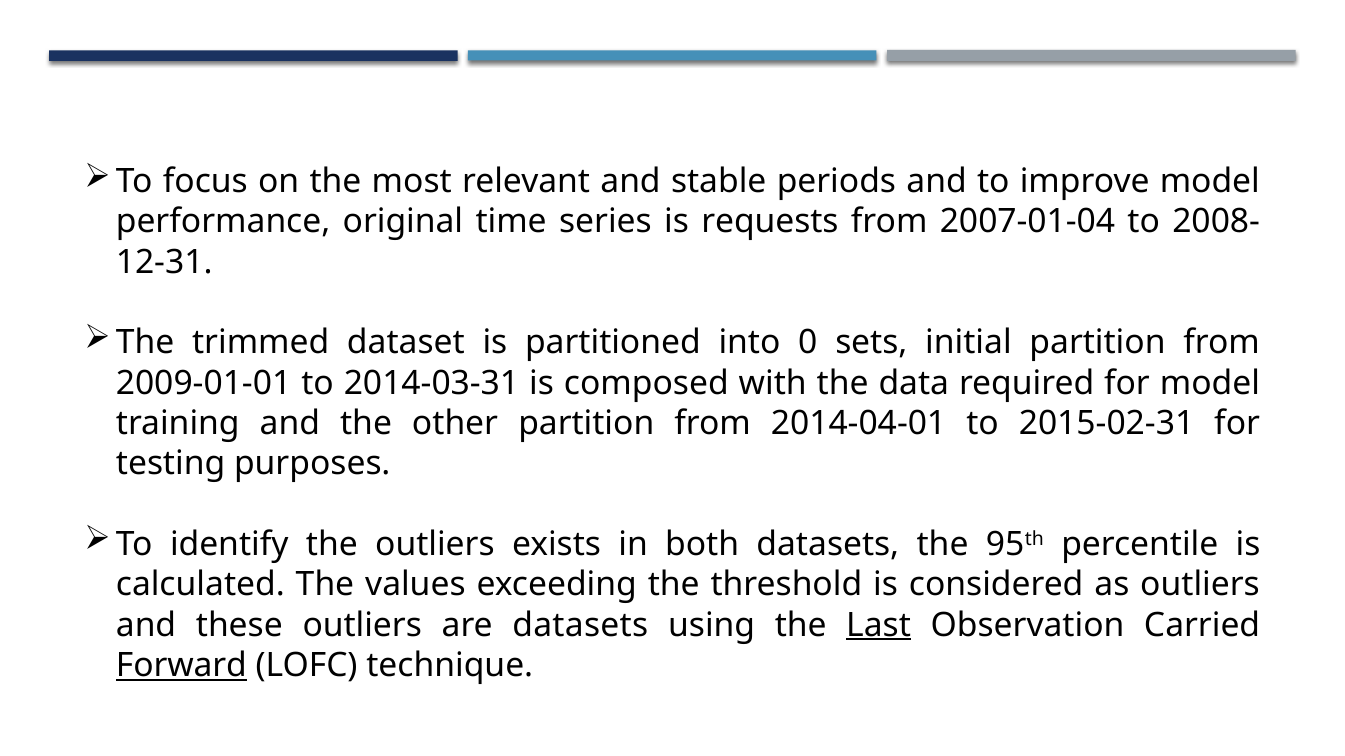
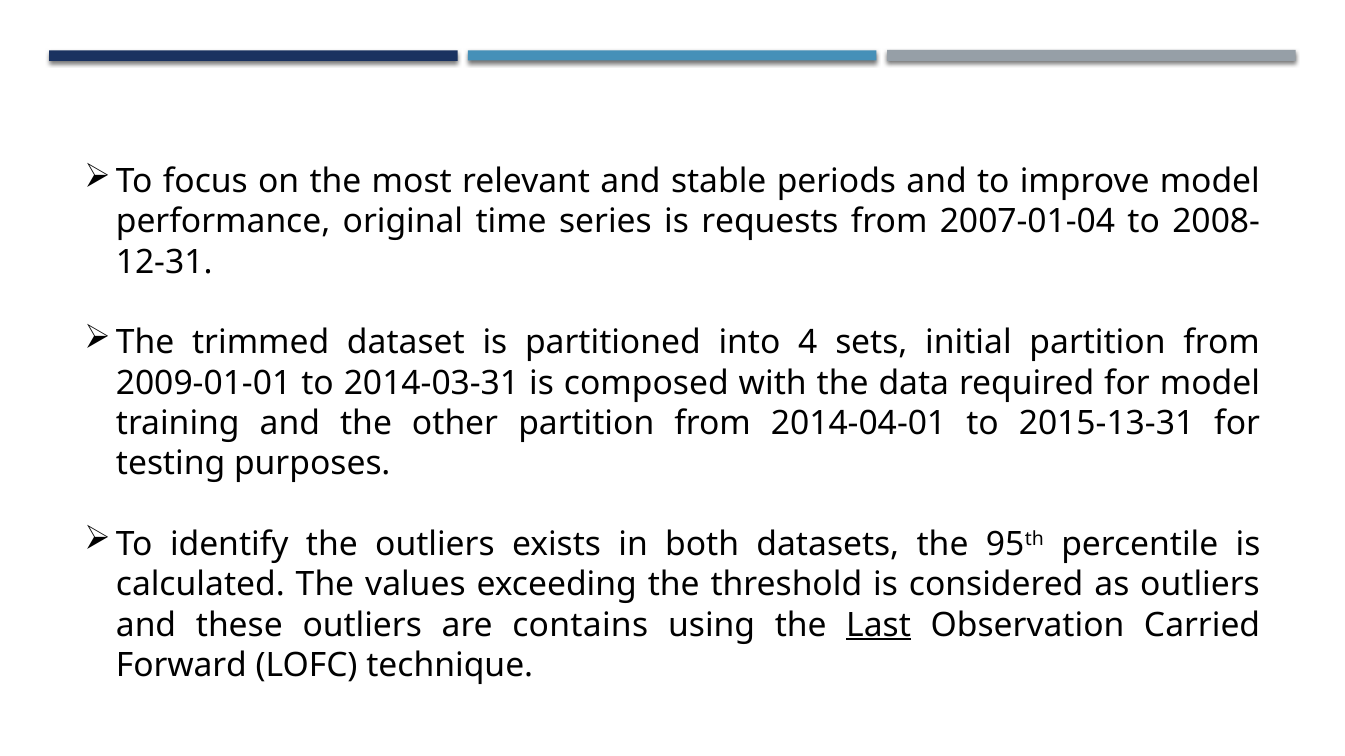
0: 0 -> 4 (808, 343)
2015-02-31: 2015-02-31 -> 2015-13-31 (1107, 424)
are datasets: datasets -> contains (580, 625)
Forward underline: present -> none (181, 666)
